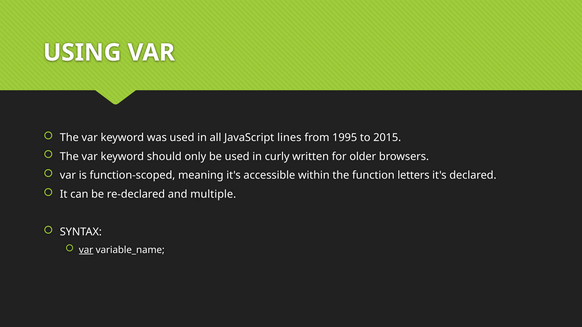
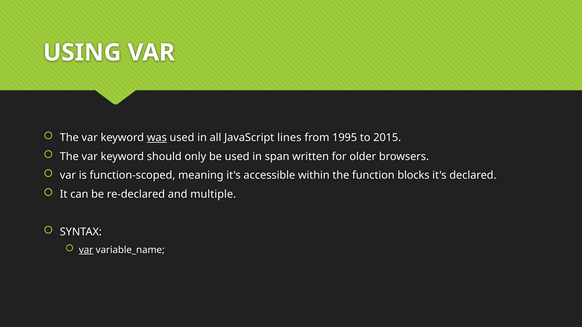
was underline: none -> present (157, 138)
curly: curly -> span (277, 157)
letters: letters -> blocks (413, 176)
